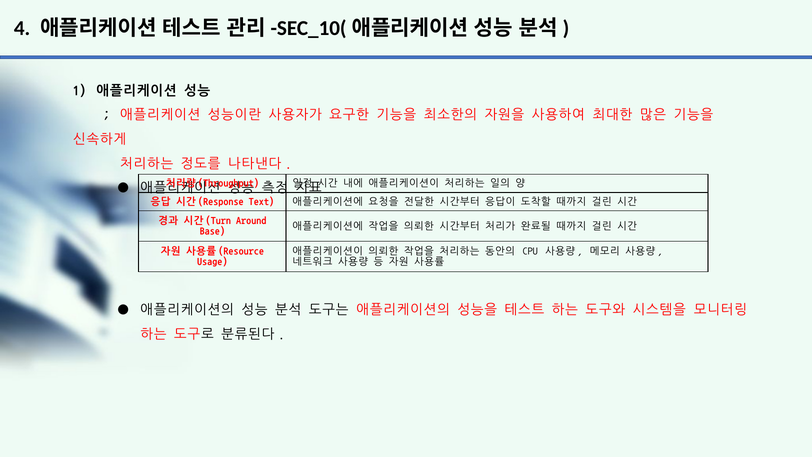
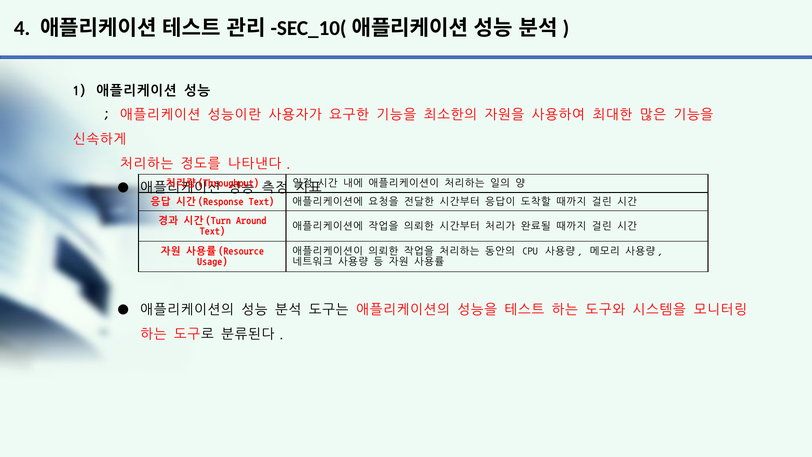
Base: Base -> Text (212, 231)
